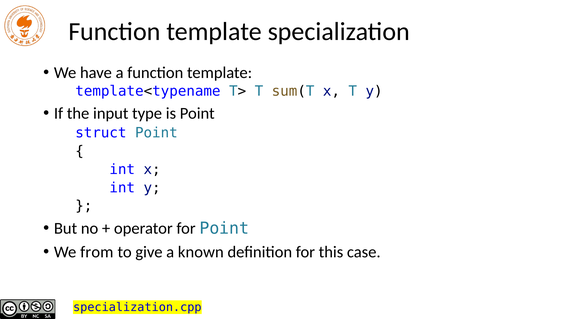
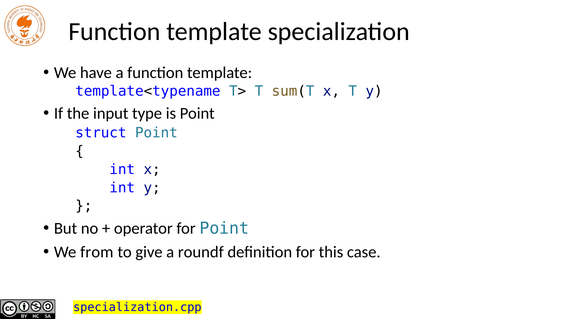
known: known -> roundf (201, 253)
